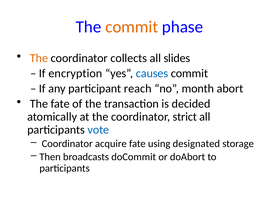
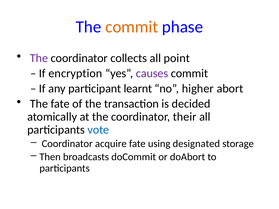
The colour: orange -> purple (39, 58)
slides: slides -> point (177, 58)
causes colour: blue -> purple (152, 73)
reach: reach -> learnt (138, 89)
month: month -> higher (198, 89)
strict: strict -> their (185, 117)
